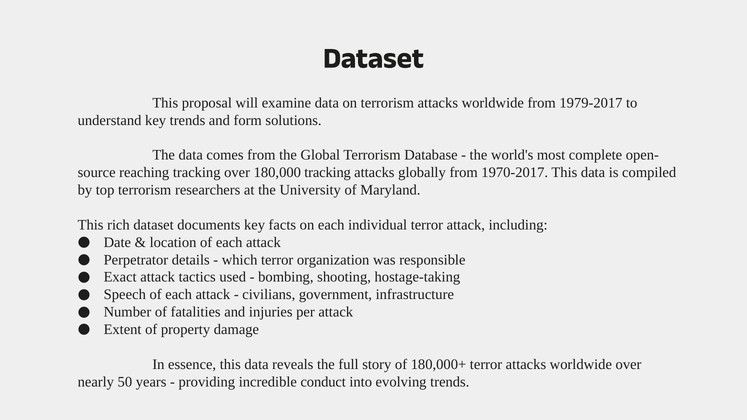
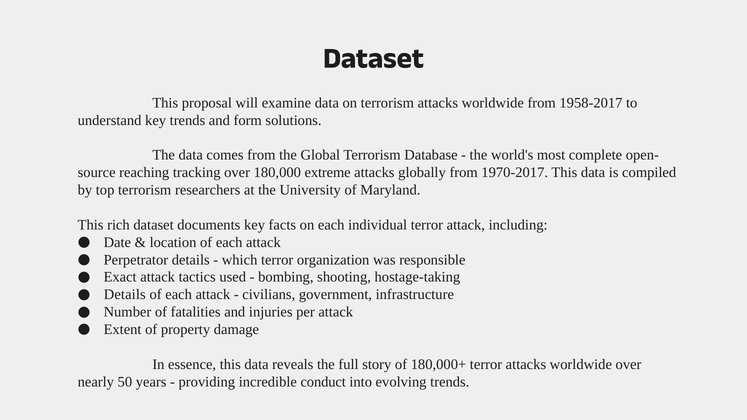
1979-2017: 1979-2017 -> 1958-2017 (591, 103)
180,000 tracking: tracking -> extreme (328, 173)
Speech: Speech -> Details (125, 295)
